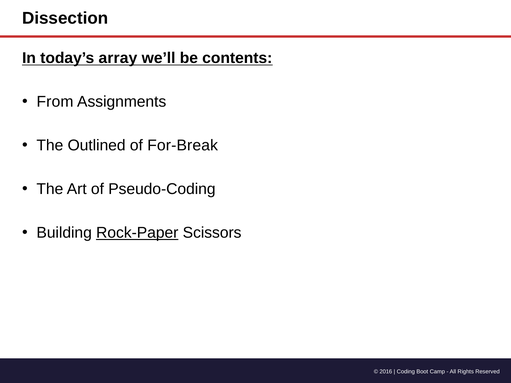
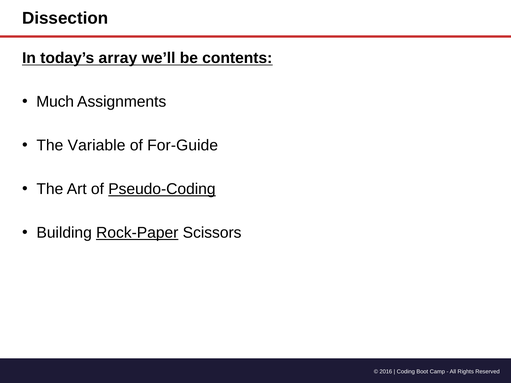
From: From -> Much (55, 102)
Outlined: Outlined -> Variable (97, 146)
For-Break: For-Break -> For-Guide (183, 146)
Pseudo-Coding underline: none -> present (162, 189)
